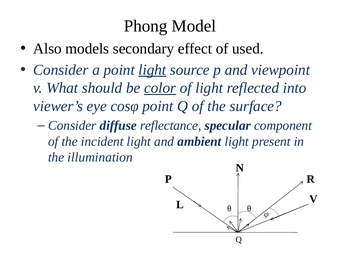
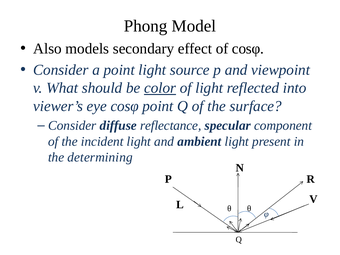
of used: used -> cosφ (248, 49)
light underline: present -> none (152, 70)
illumination: illumination -> determining (100, 157)
